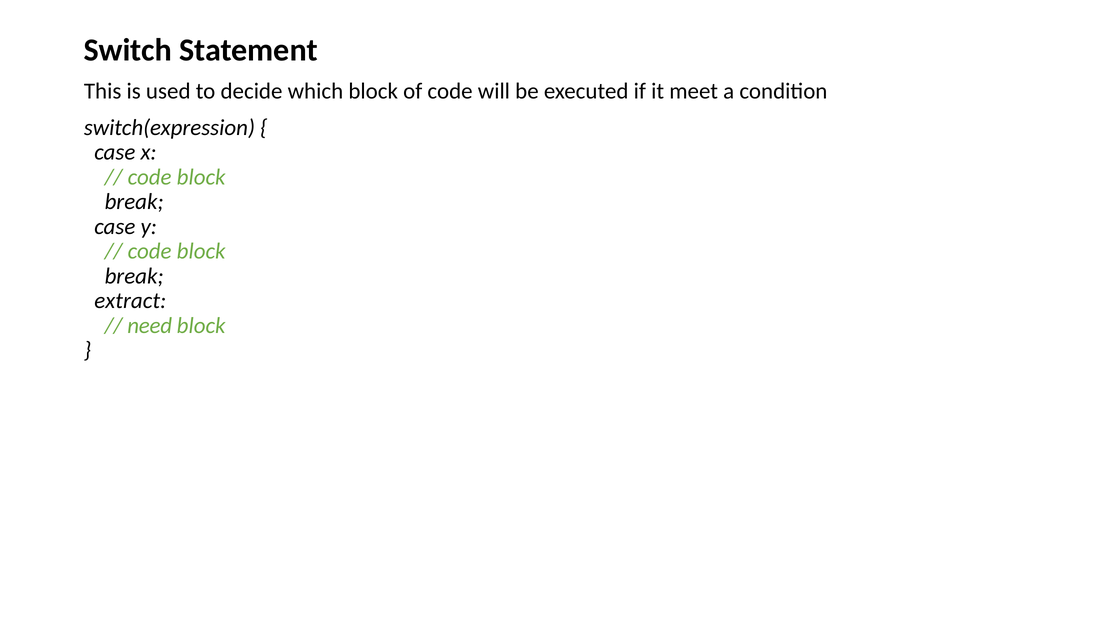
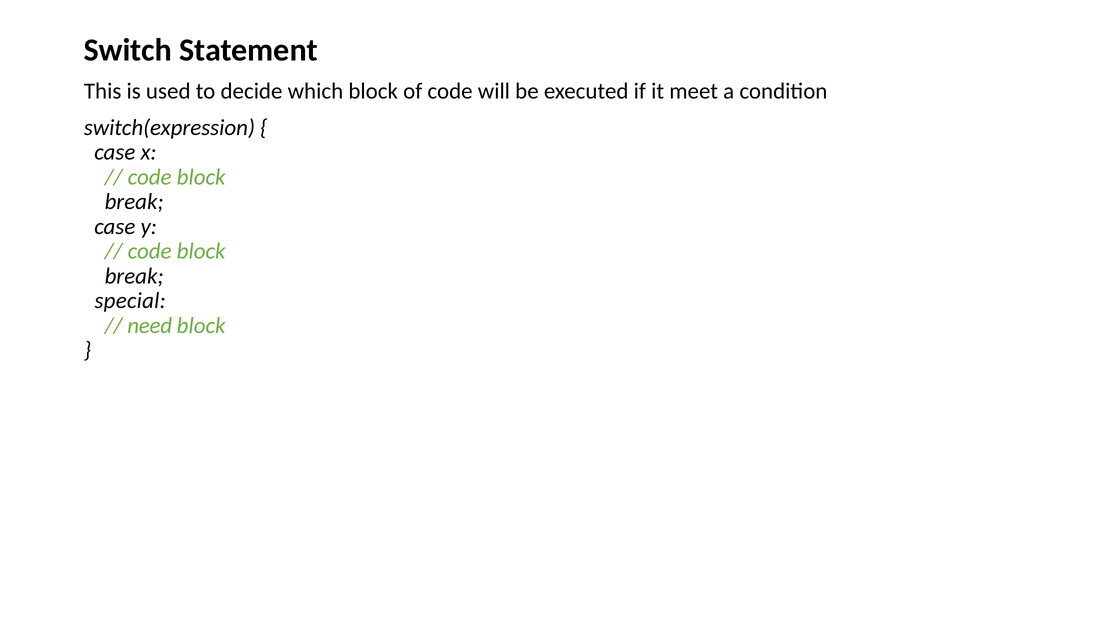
extract: extract -> special (130, 301)
